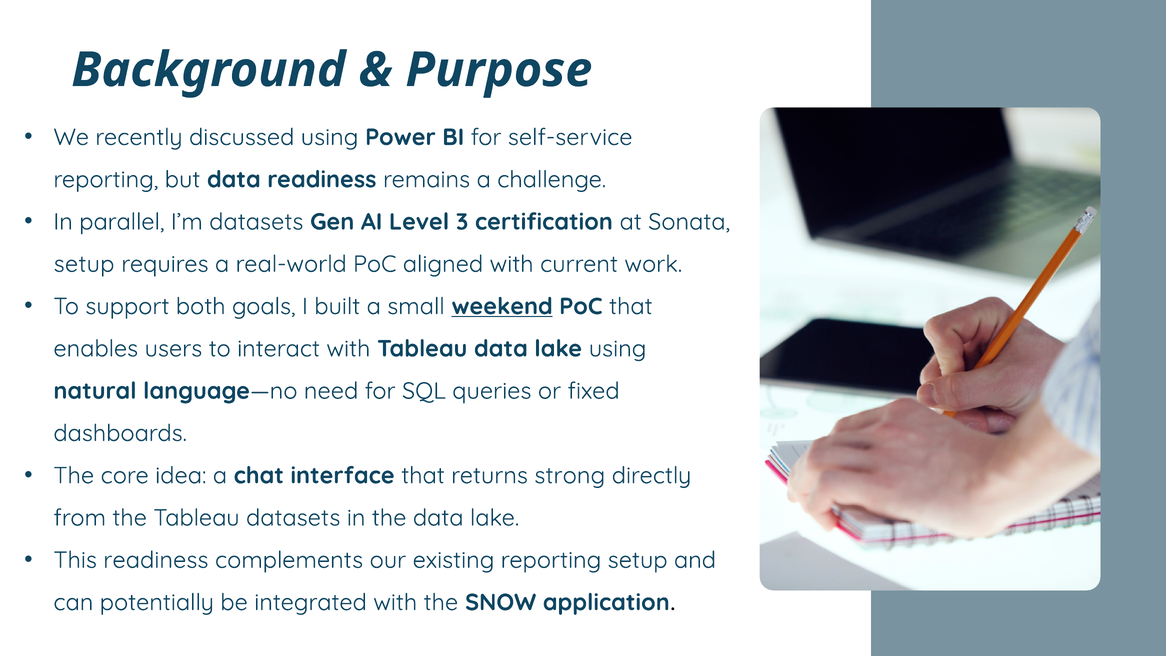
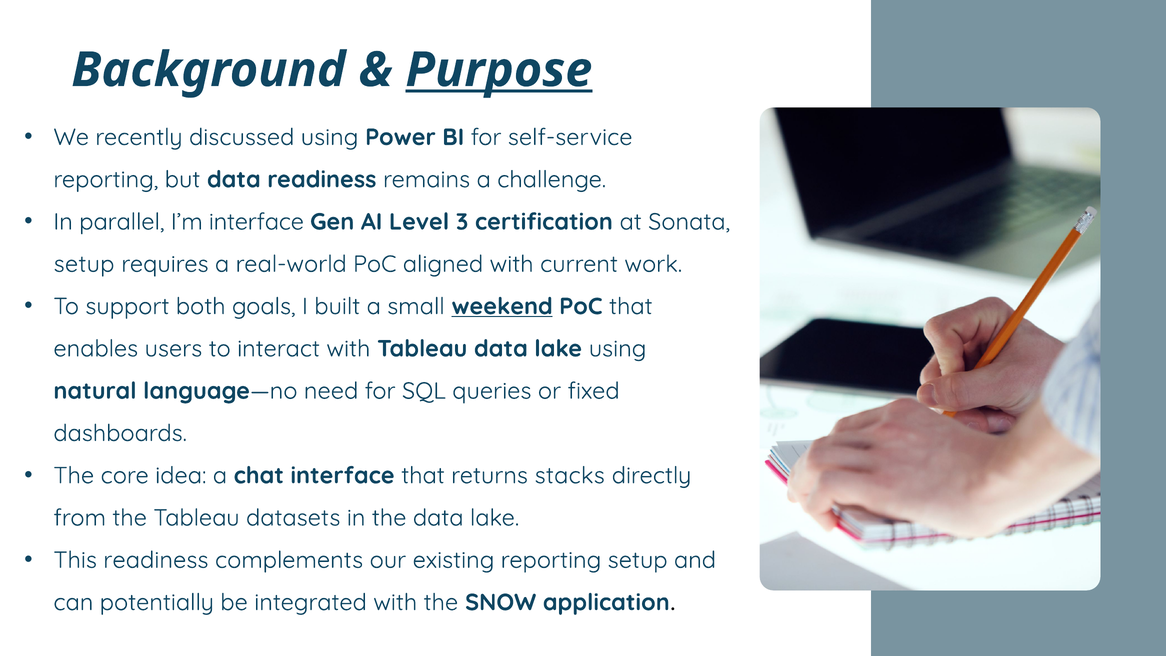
Purpose underline: none -> present (499, 70)
I’m datasets: datasets -> interface (256, 222)
strong: strong -> stacks (570, 475)
